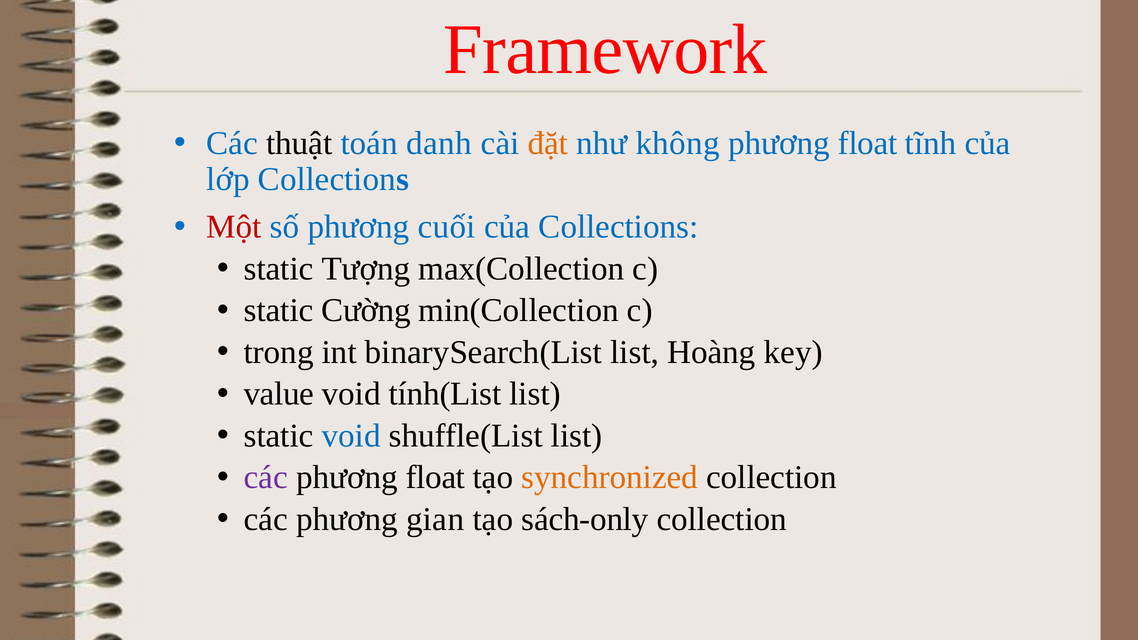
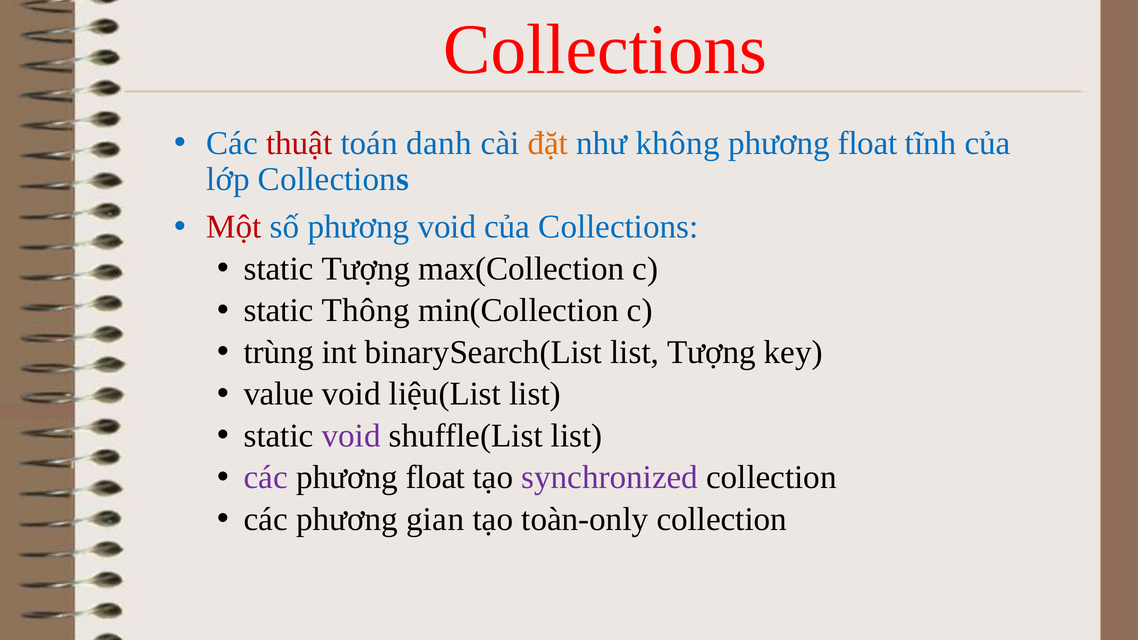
Framework: Framework -> Collections (605, 50)
thuật colour: black -> red (299, 143)
phương cuối: cuối -> void (447, 227)
Cường: Cường -> Thông (366, 310)
trong: trong -> trùng (279, 352)
list Hoàng: Hoàng -> Tượng (712, 352)
tính(List: tính(List -> liệu(List (445, 394)
void colour: blue -> purple (351, 436)
synchronized colour: orange -> purple (610, 478)
sách-only: sách-only -> toàn-only (585, 519)
